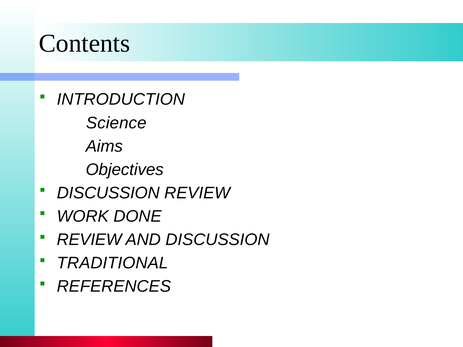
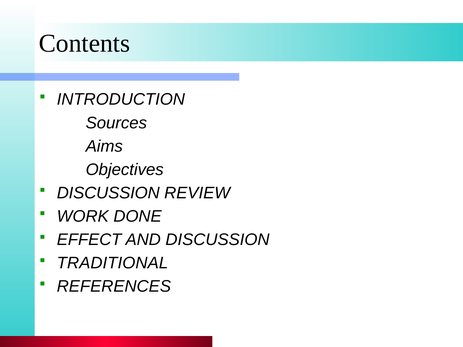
Science: Science -> Sources (116, 123)
REVIEW: REVIEW -> EFFECT (89, 240)
